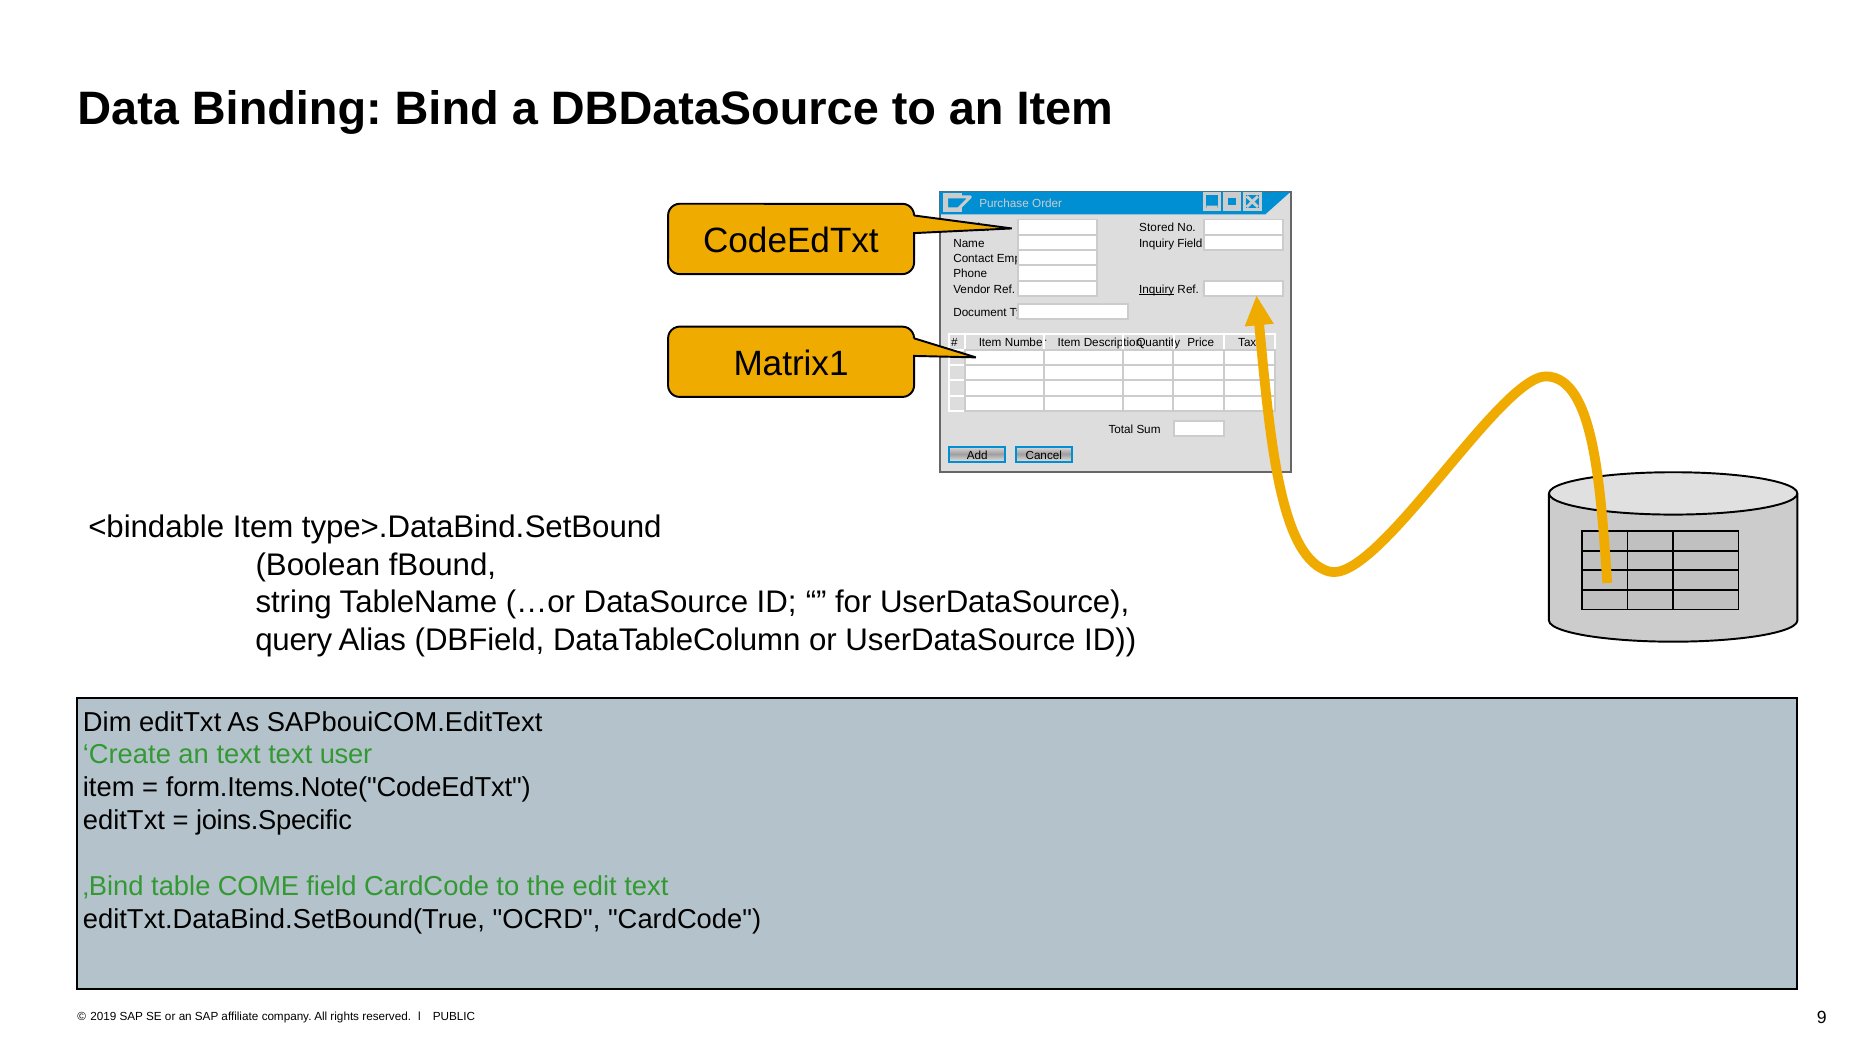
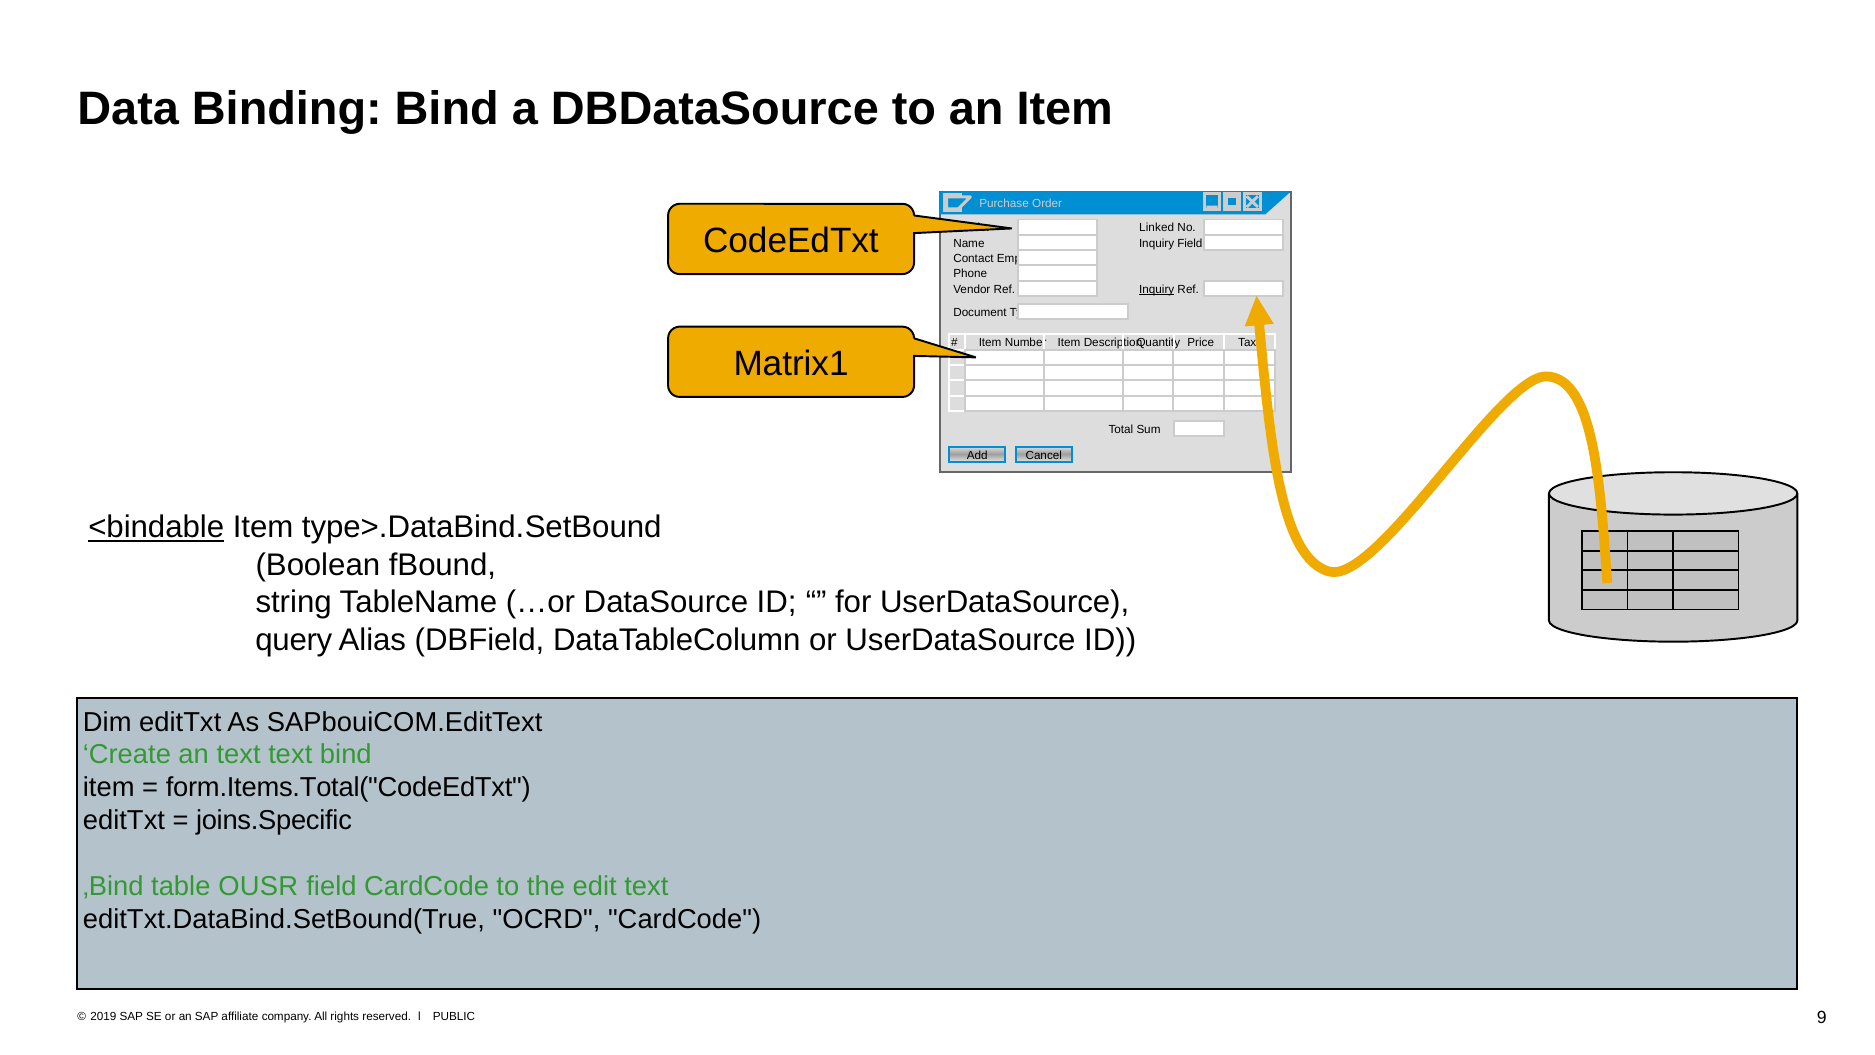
Stored: Stored -> Linked (1157, 228)
<bindable underline: none -> present (156, 527)
text user: user -> bind (346, 755)
form.Items.Note("CodeEdTxt: form.Items.Note("CodeEdTxt -> form.Items.Total("CodeEdTxt (348, 787)
COME: COME -> OUSR (258, 886)
